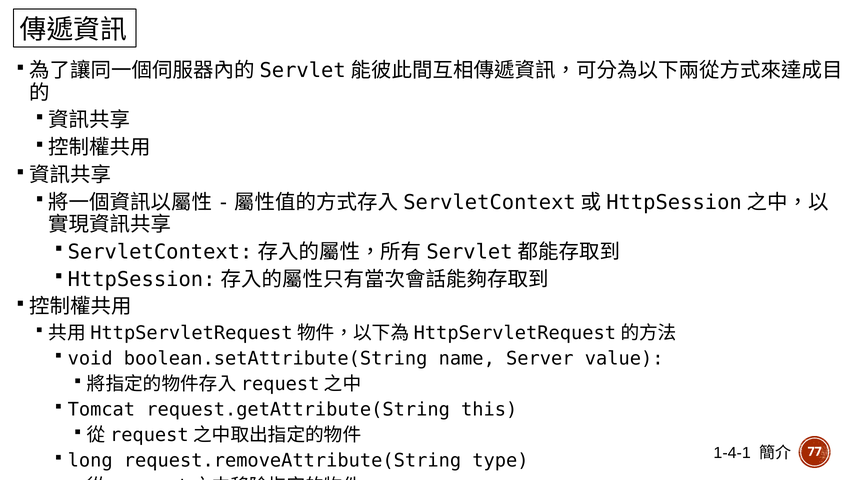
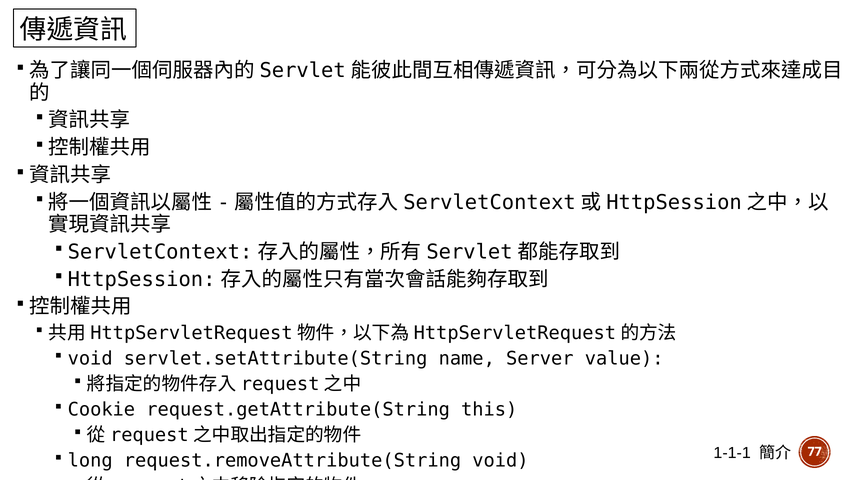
boolean.setAttribute(String: boolean.setAttribute(String -> servlet.setAttribute(String (276, 359)
Tomcat: Tomcat -> Cookie (101, 410)
1-4-1: 1-4-1 -> 1-1-1 (732, 453)
request.removeAttribute(String type: type -> void (500, 461)
